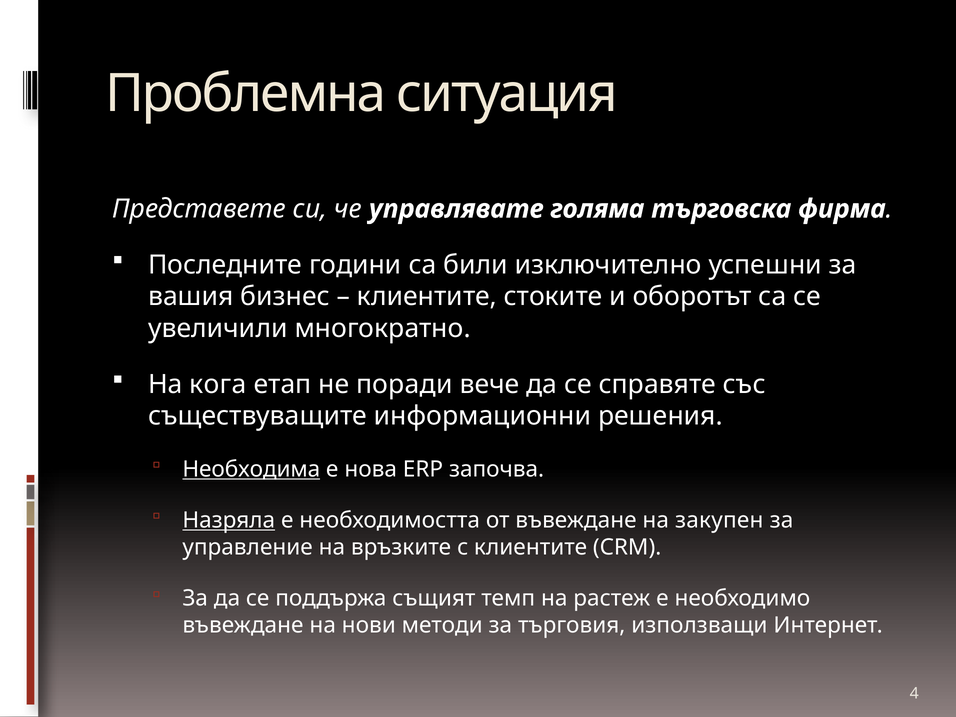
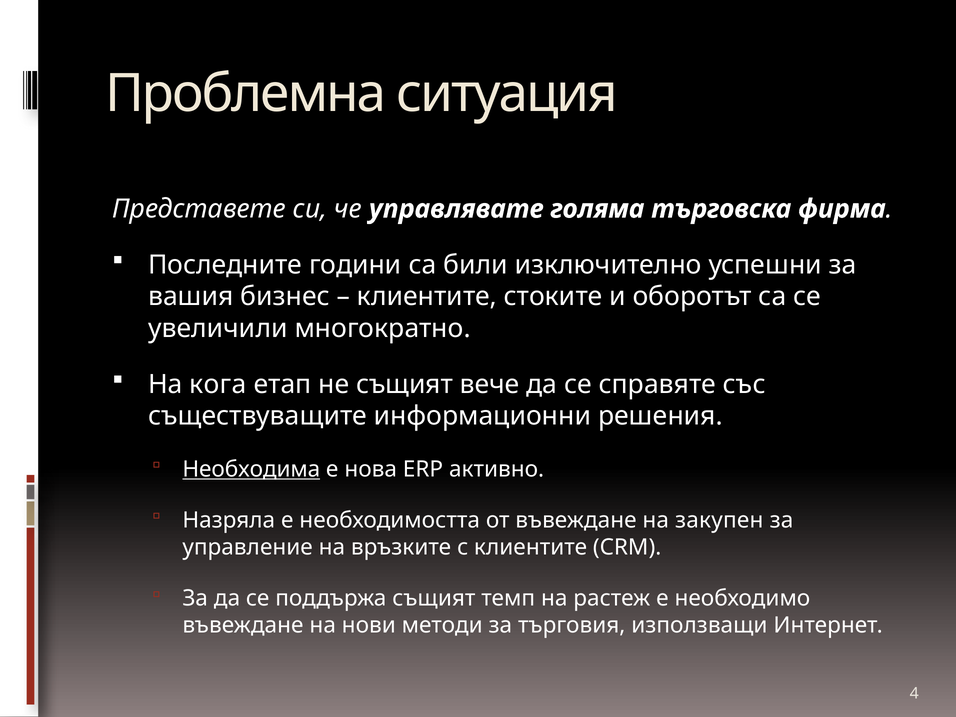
не поради: поради -> същият (405, 384)
започва: започва -> активно (497, 469)
Назряла underline: present -> none (229, 520)
